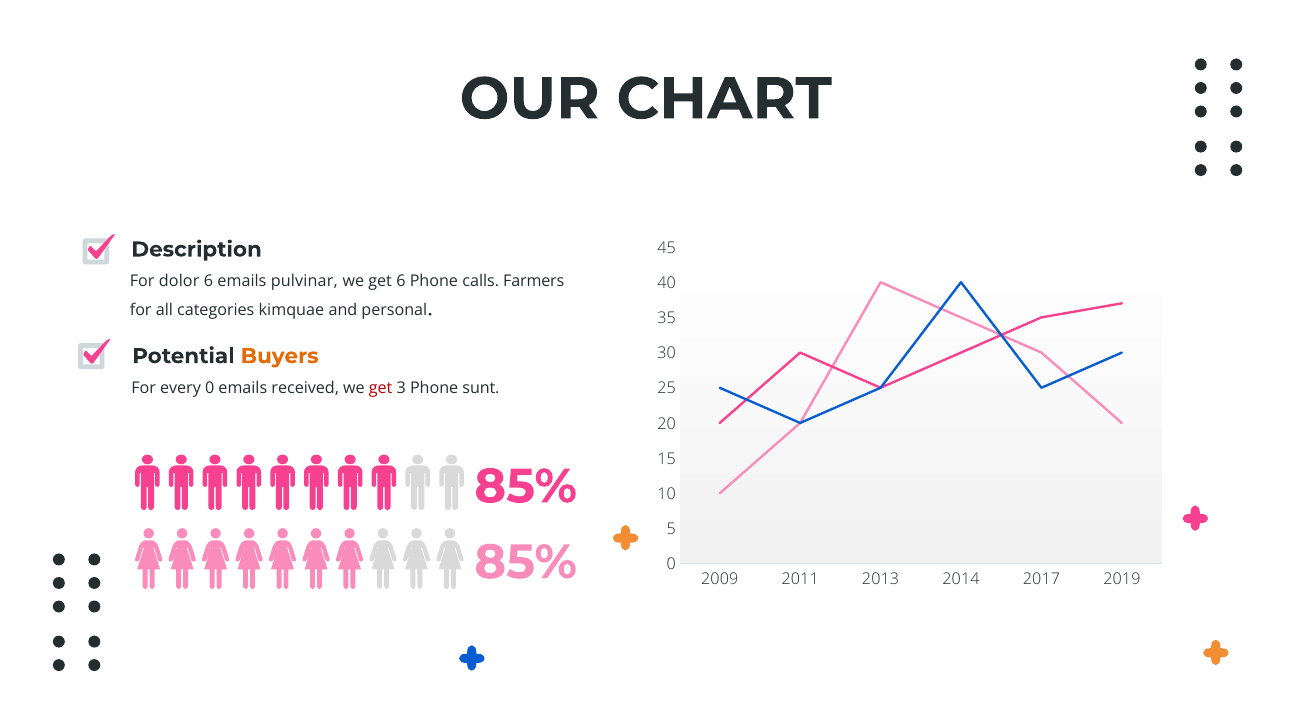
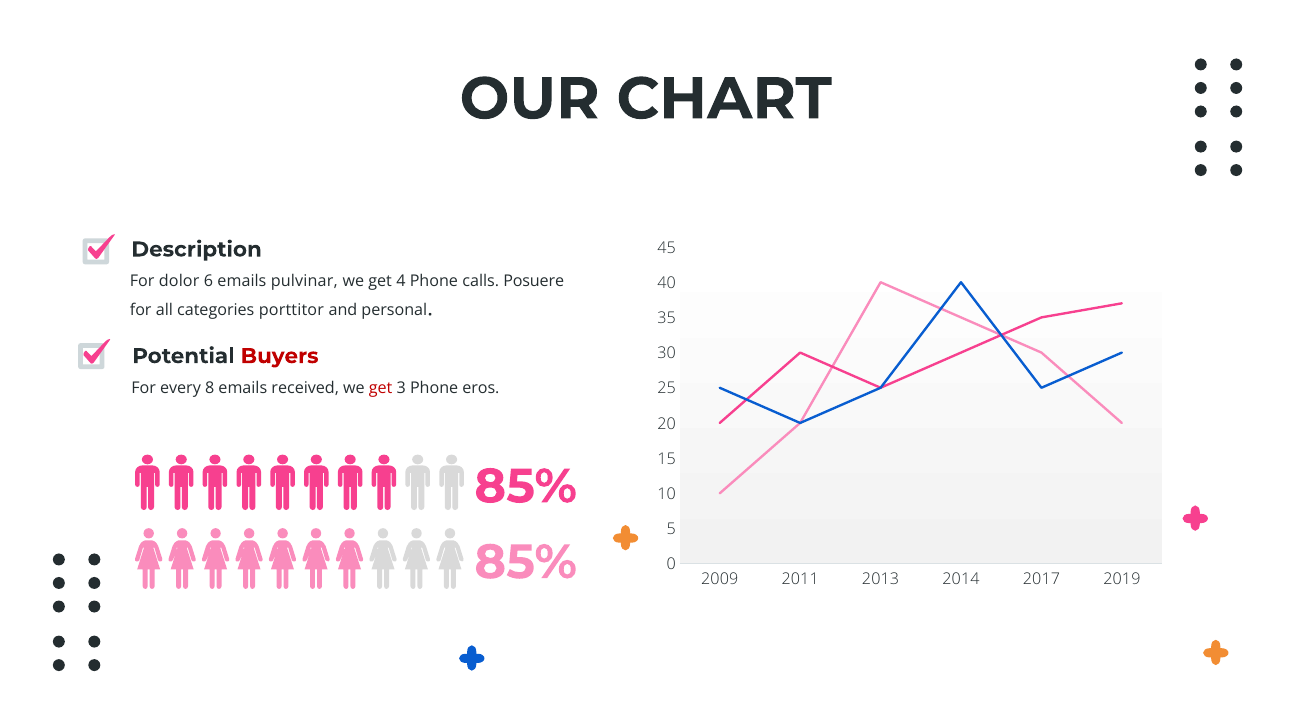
get 6: 6 -> 4 (401, 281)
Farmers: Farmers -> Posuere (534, 281)
kimquae: kimquae -> porttitor (291, 310)
Buyers colour: orange -> red (280, 356)
every 0: 0 -> 8 (210, 388)
sunt: sunt -> eros (481, 388)
